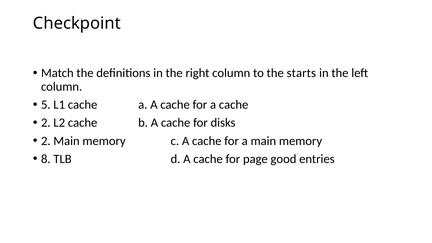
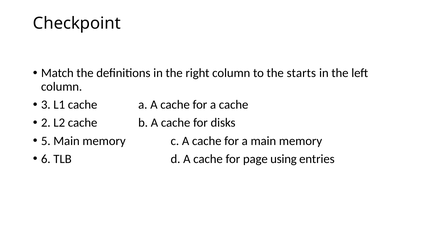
5: 5 -> 3 (46, 105)
2: 2 -> 5 (46, 141)
8: 8 -> 6 (46, 159)
good: good -> using (284, 159)
